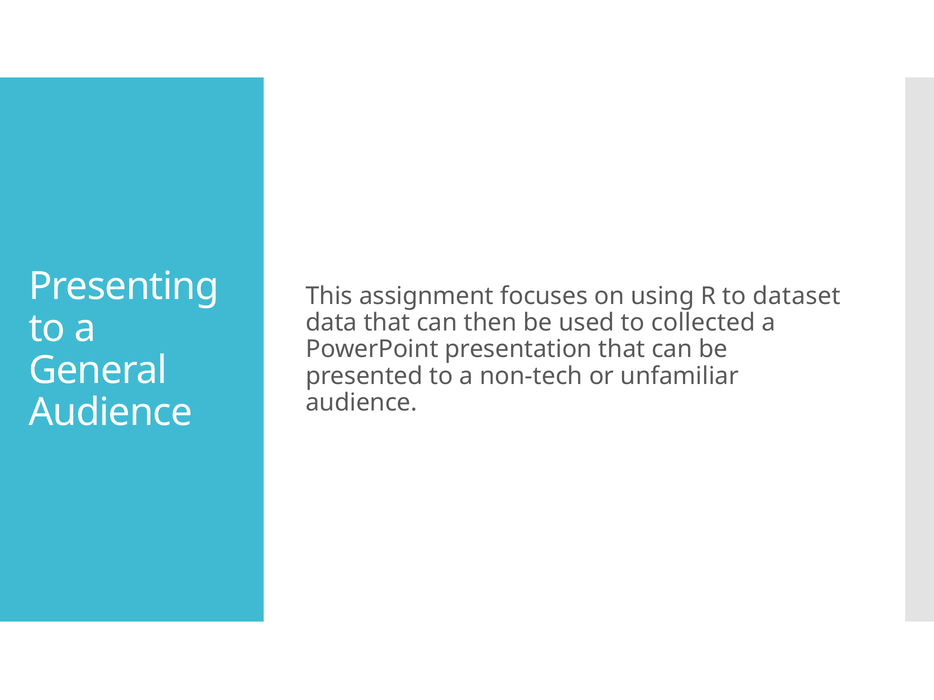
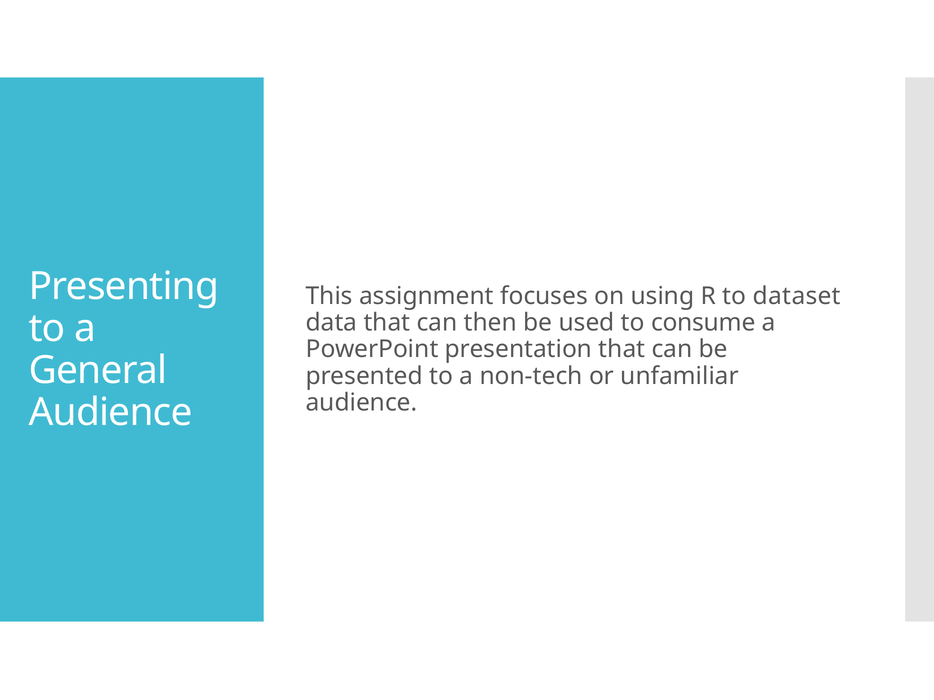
collected: collected -> consume (703, 323)
